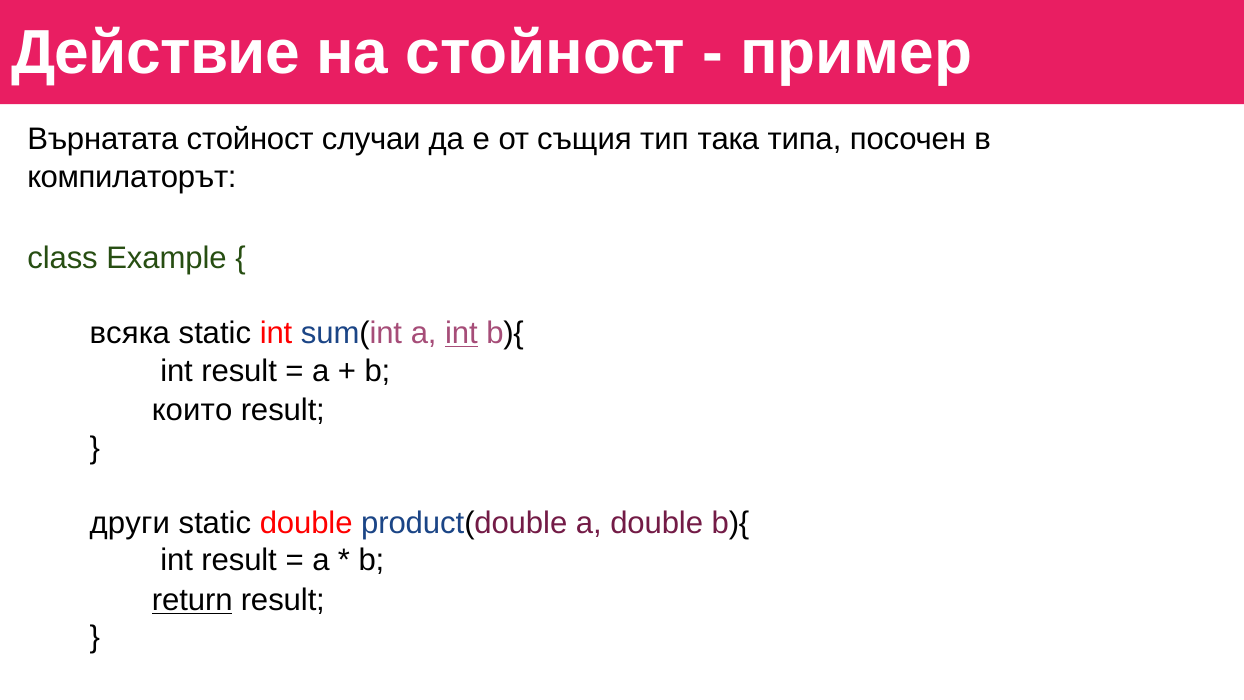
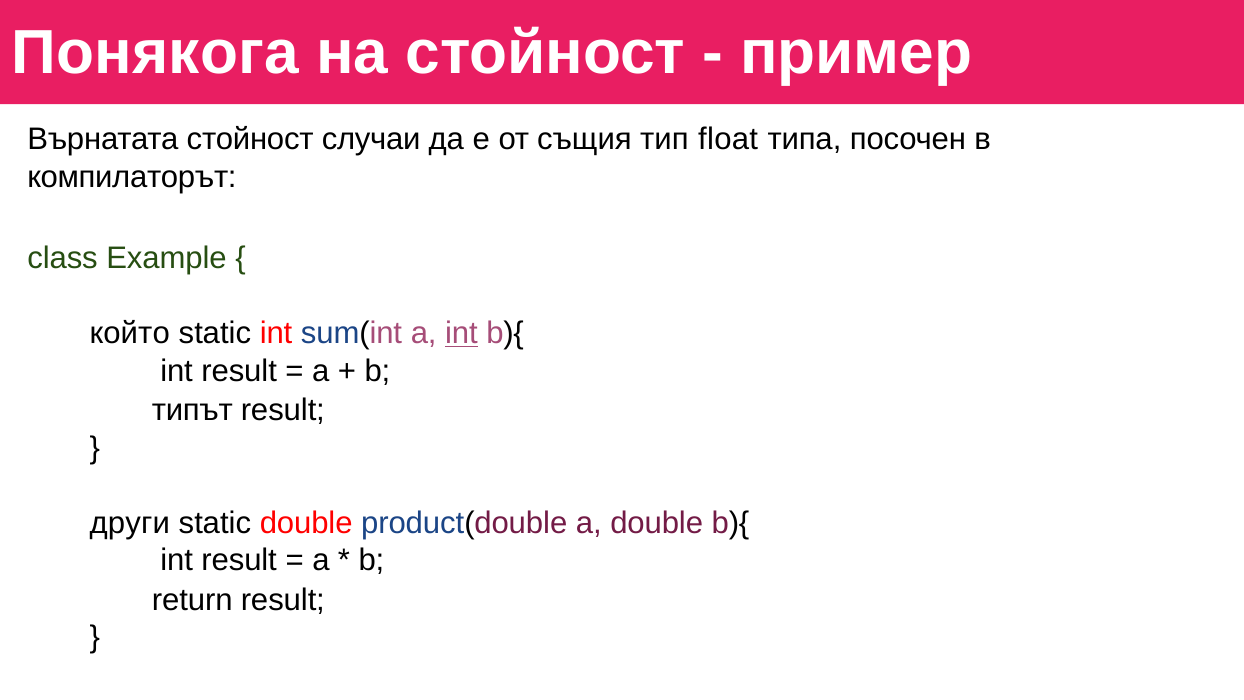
Действие: Действие -> Понякога (155, 53)
така: така -> float (728, 139)
всяка: всяка -> който (130, 333)
които: които -> типът (192, 410)
return underline: present -> none (192, 600)
